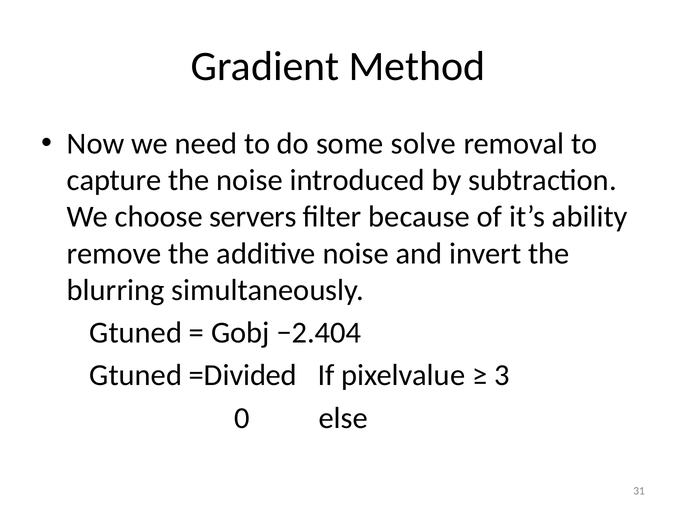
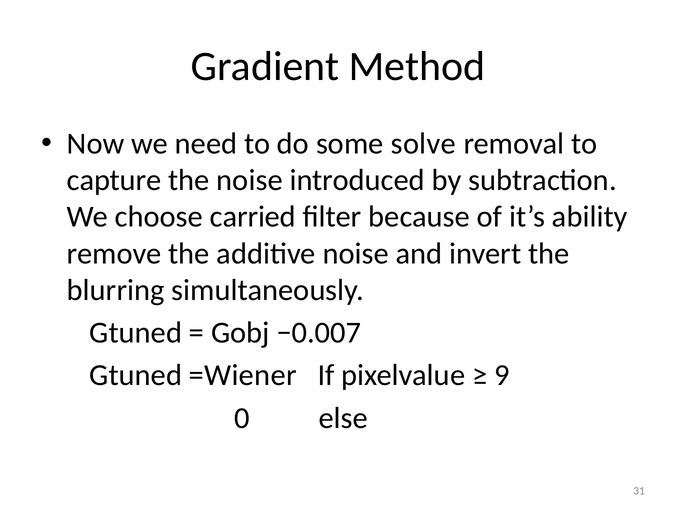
servers: servers -> carried (253, 217)
−2.404: −2.404 -> −0.007 (319, 333)
=Divided: =Divided -> =Wiener (243, 376)
3: 3 -> 9 (502, 376)
